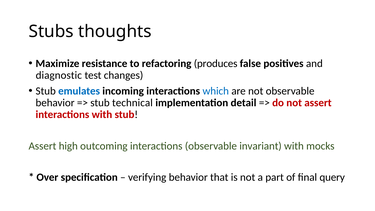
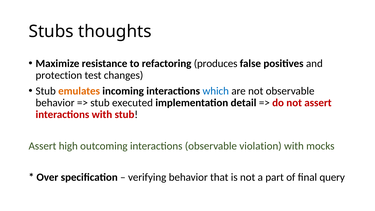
diagnostic: diagnostic -> protection (59, 75)
emulates colour: blue -> orange (79, 91)
technical: technical -> executed (132, 103)
invariant: invariant -> violation (260, 146)
